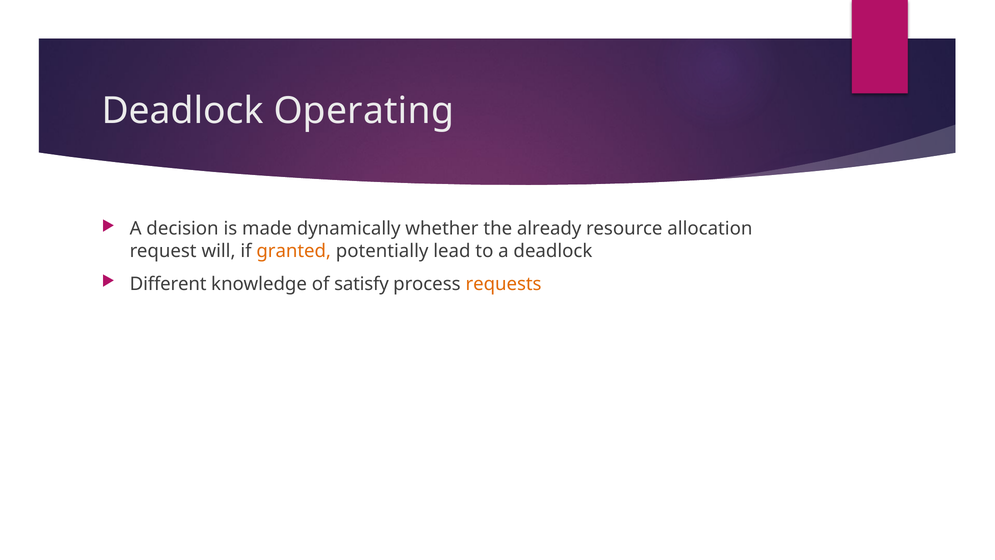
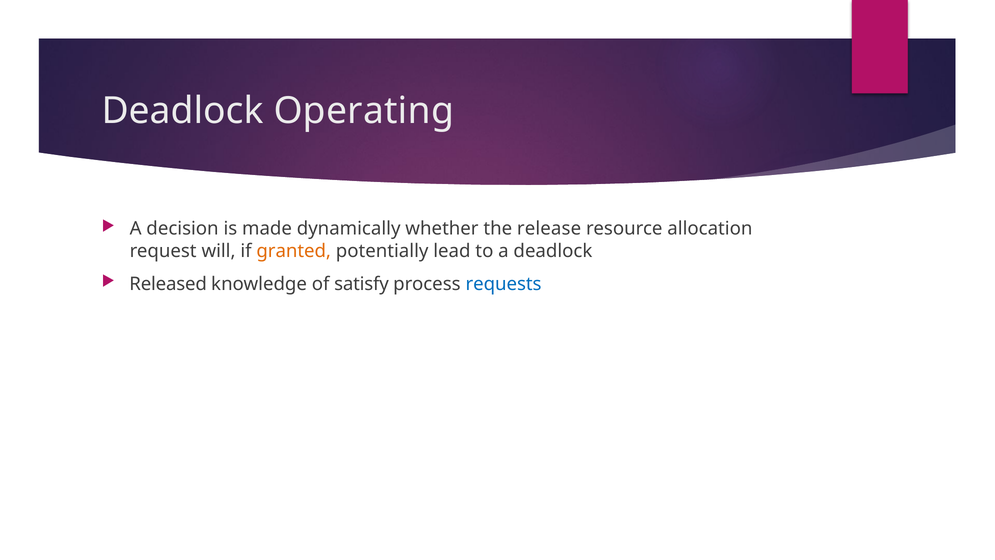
already: already -> release (549, 229)
Different: Different -> Released (168, 284)
requests colour: orange -> blue (504, 284)
